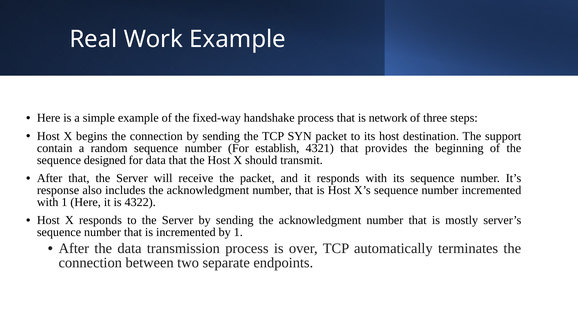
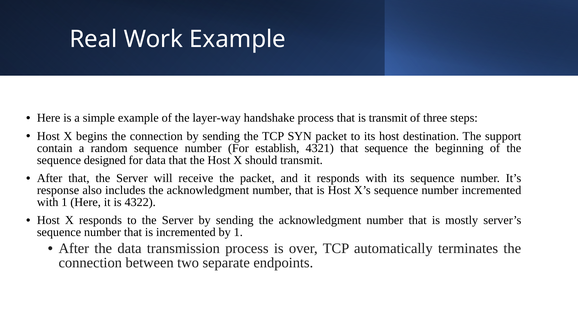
fixed-way: fixed-way -> layer-way (217, 118)
is network: network -> transmit (388, 118)
that provides: provides -> sequence (386, 148)
